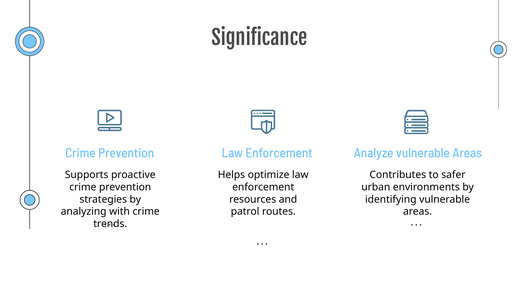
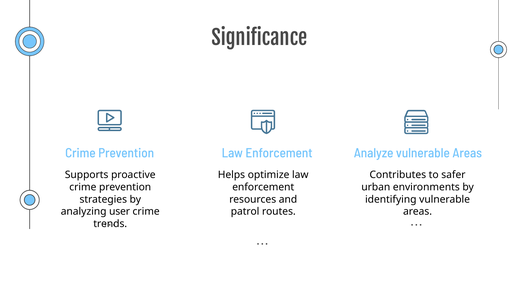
with: with -> user (120, 211)
